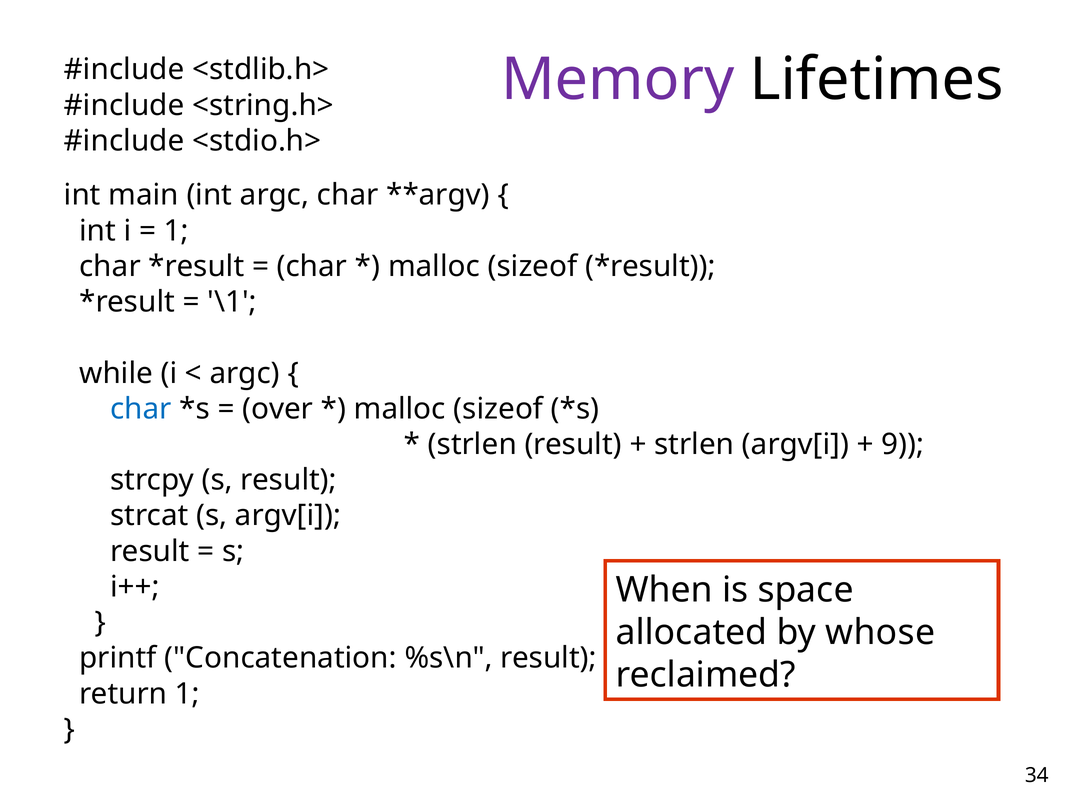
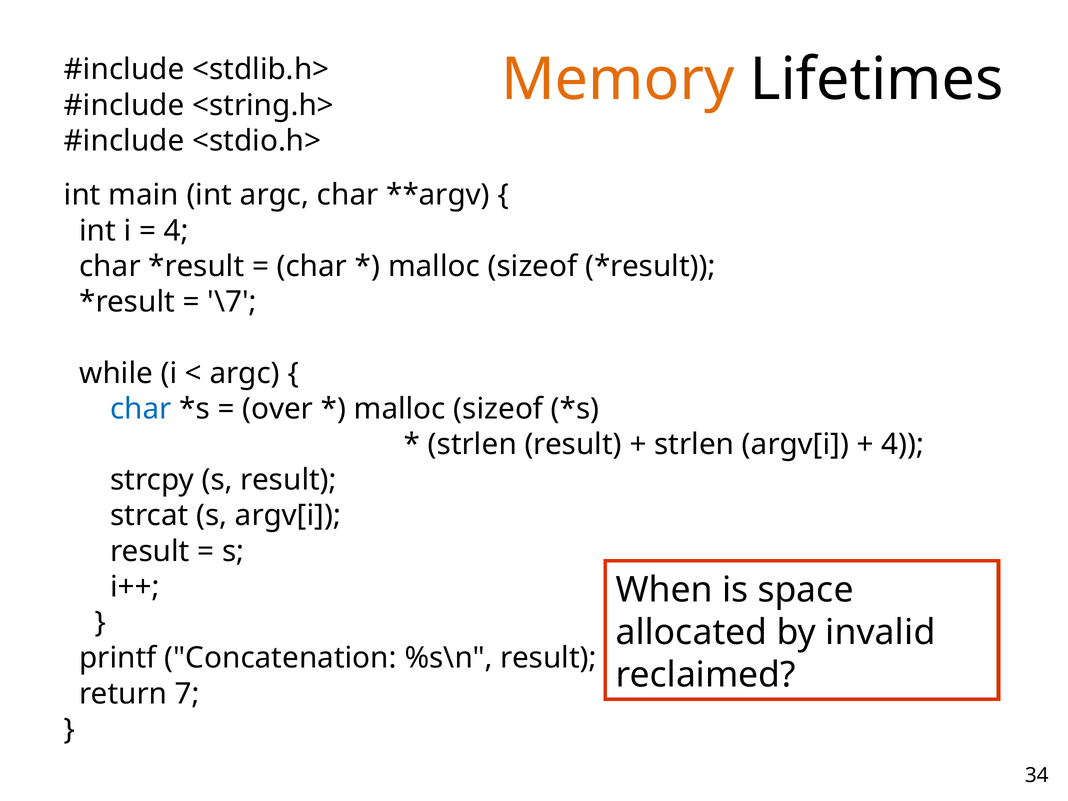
Memory colour: purple -> orange (618, 80)
1: 1 -> 4 (176, 231)
\1: \1 -> \7 (232, 302)
9: 9 -> 4 (903, 444)
whose: whose -> invalid (880, 632)
return 1: 1 -> 7 (187, 694)
